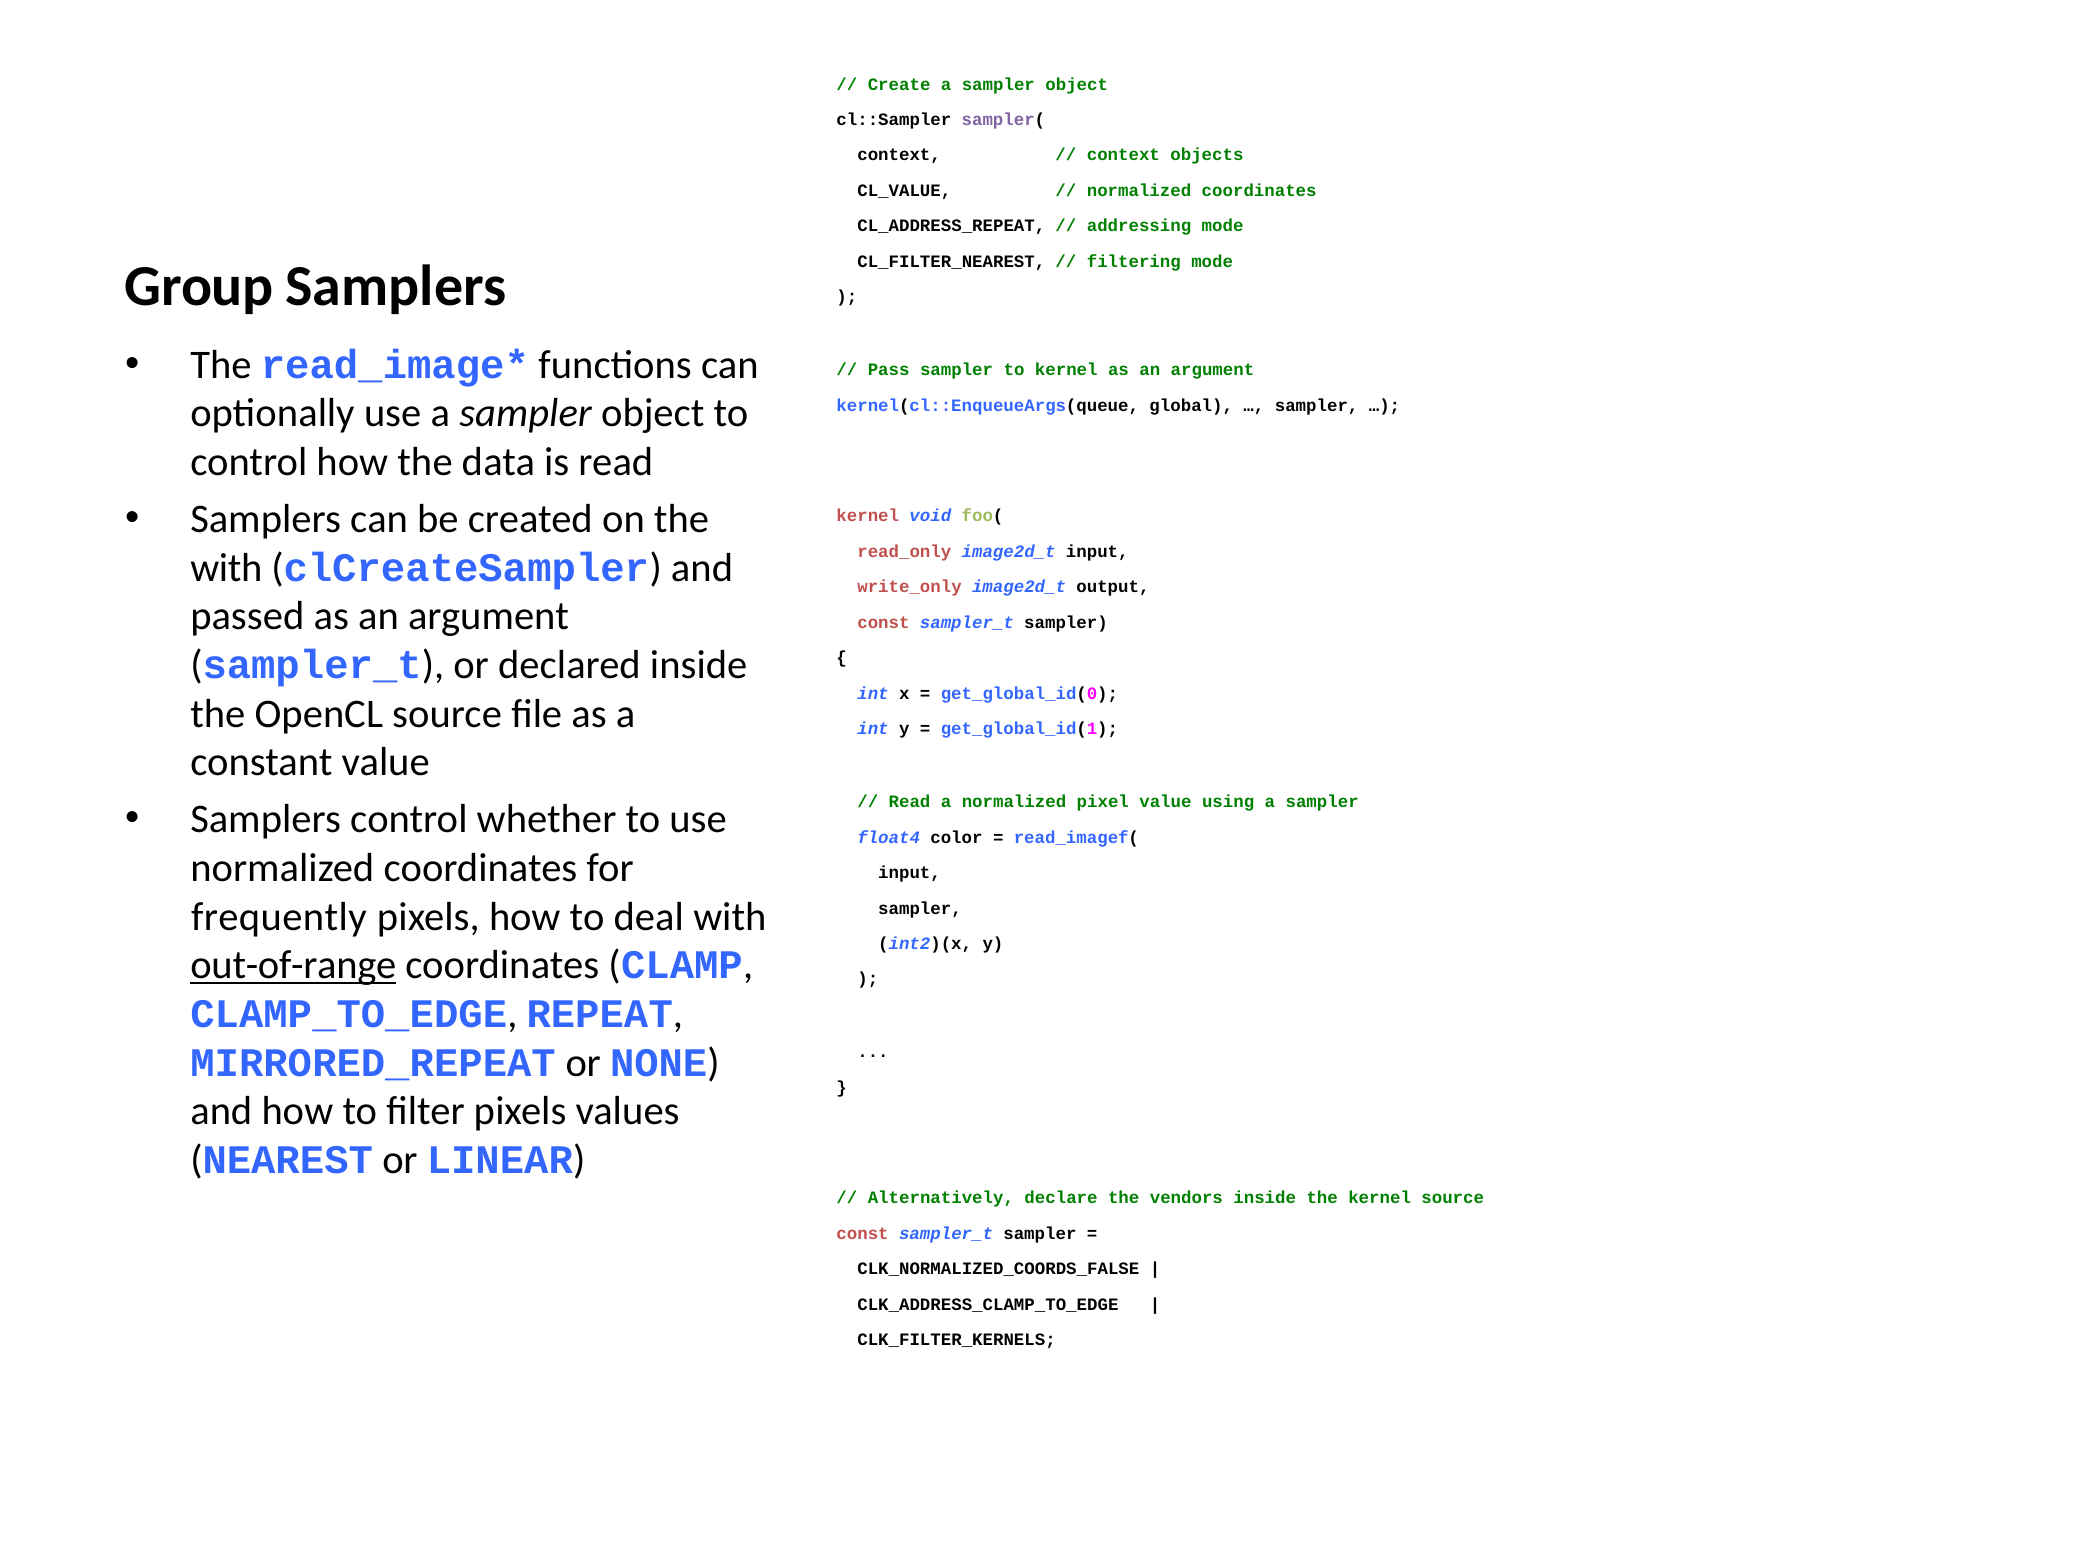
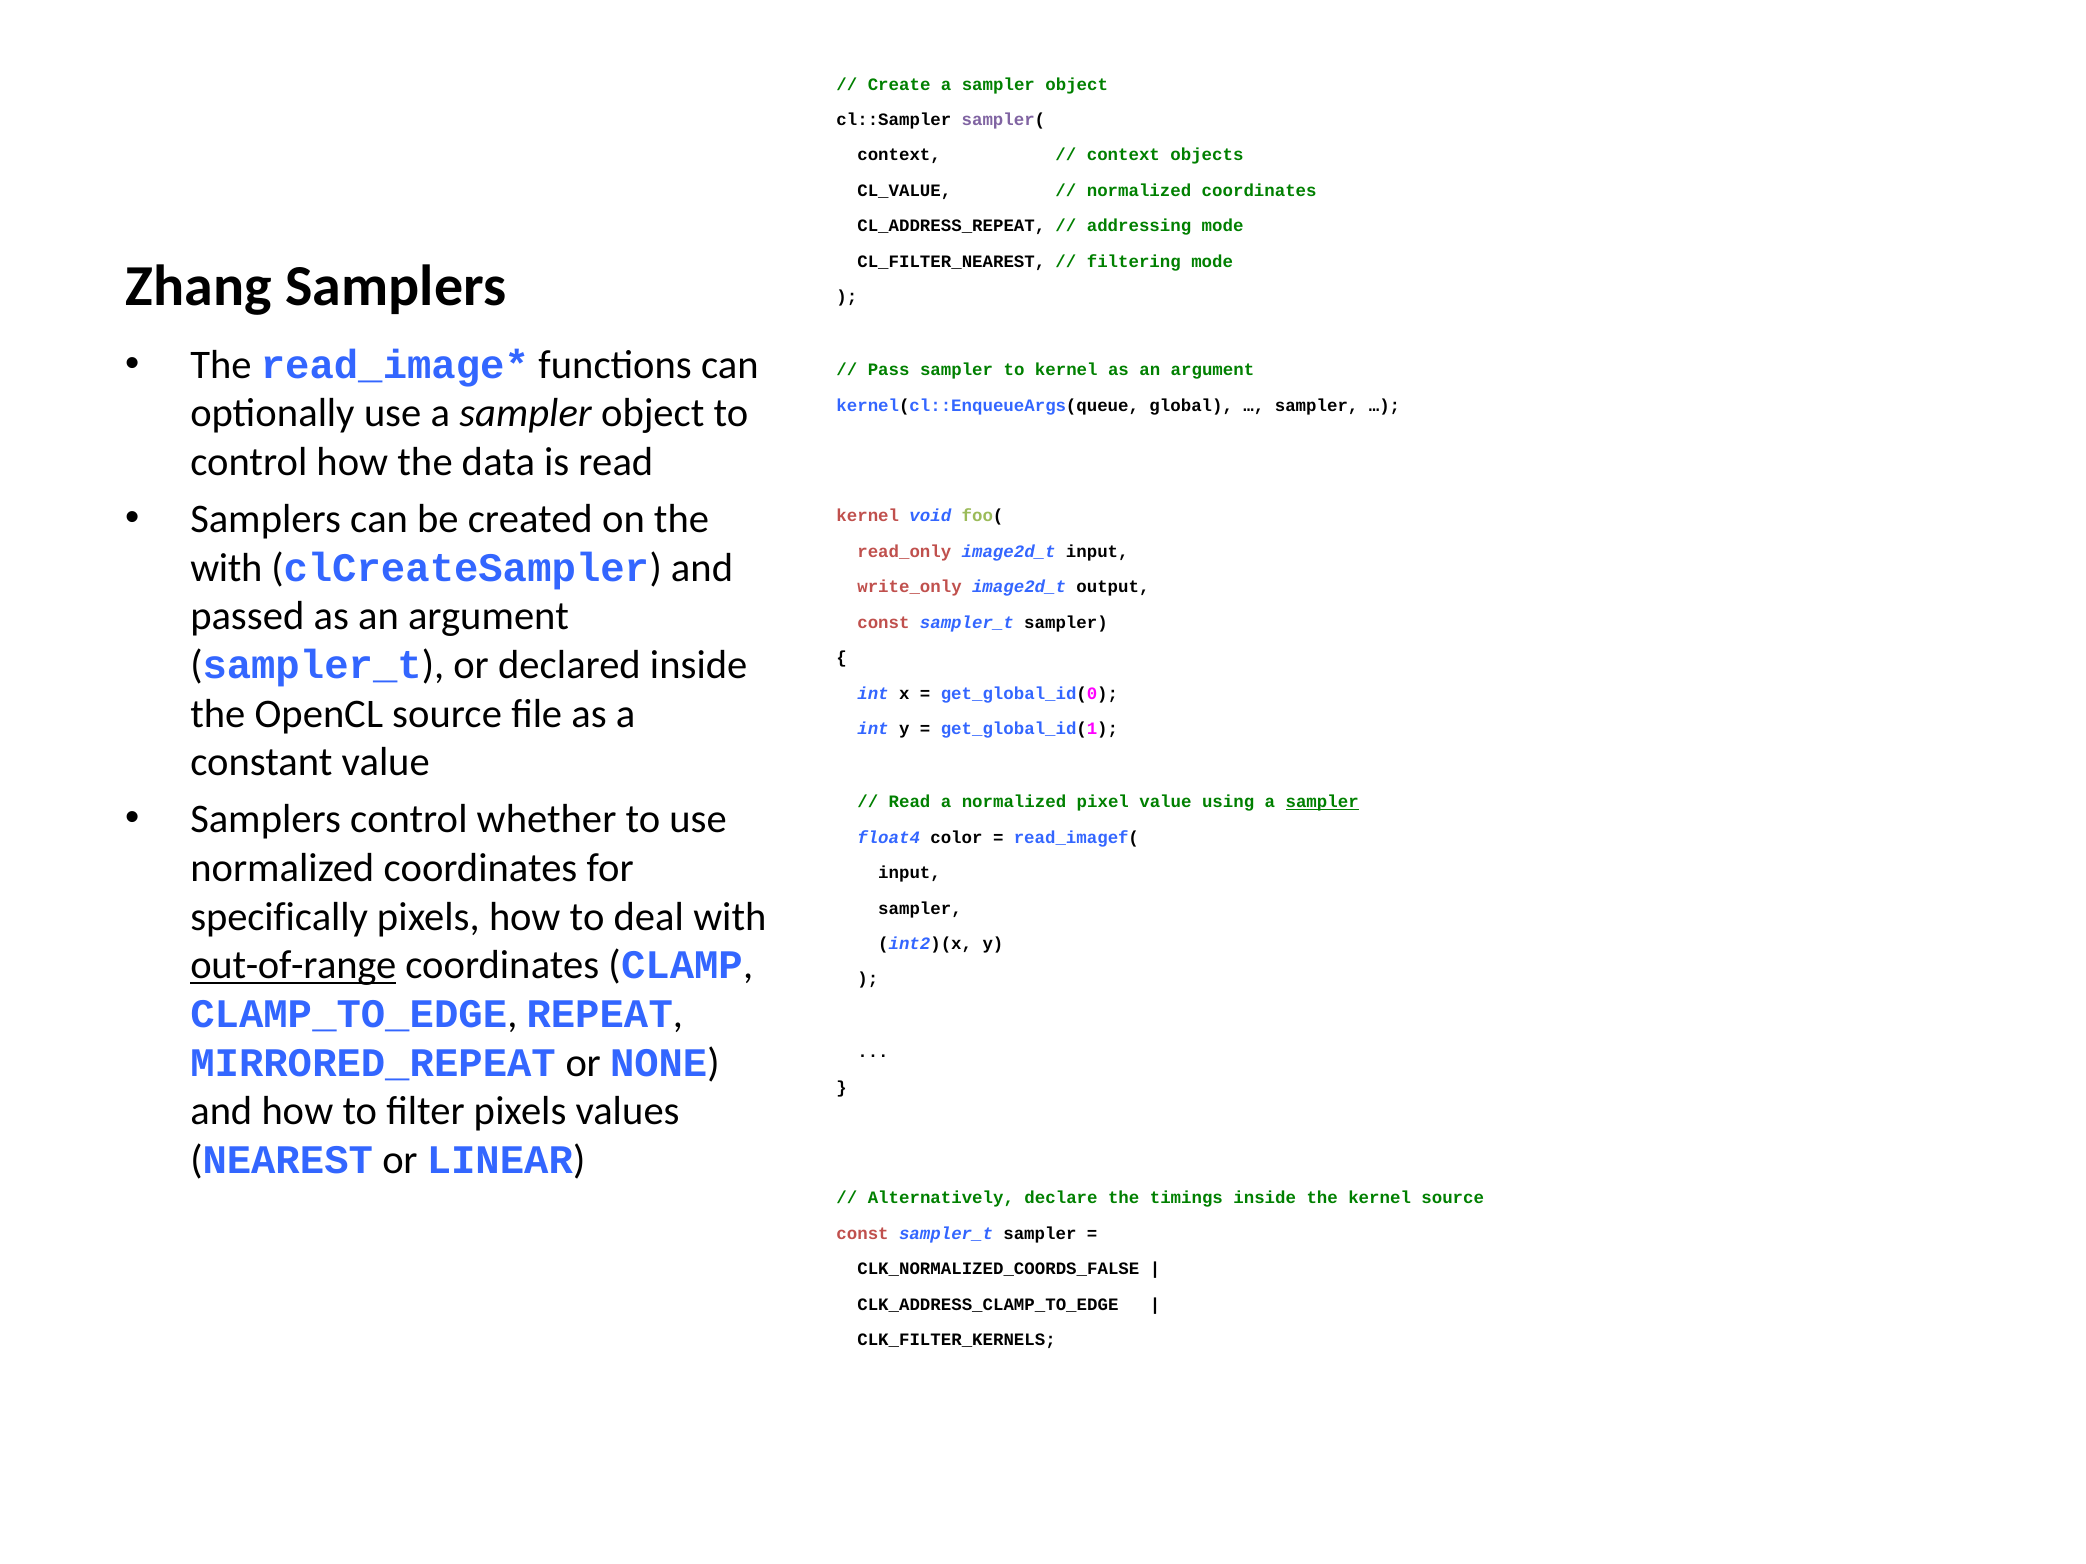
Group: Group -> Zhang (199, 286)
sampler underline: none -> present (1322, 802)
frequently: frequently -> specifically (279, 917)
vendors: vendors -> timings (1186, 1199)
